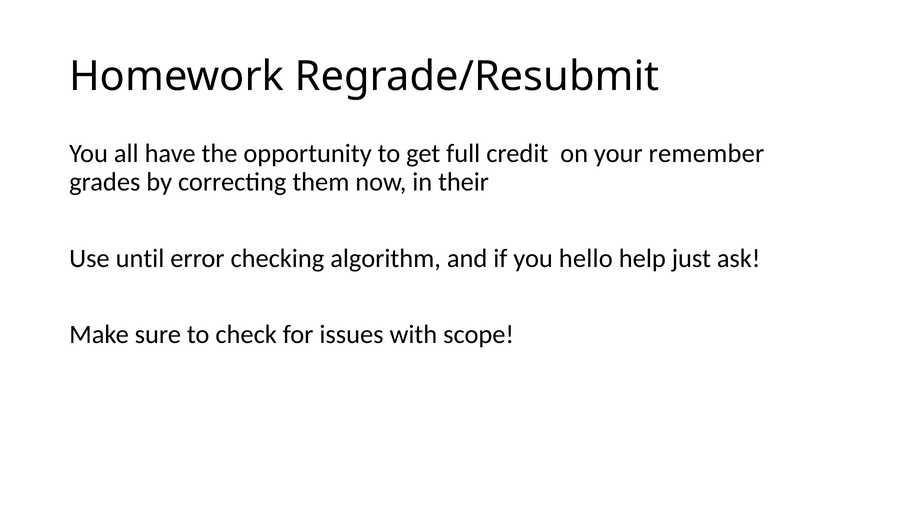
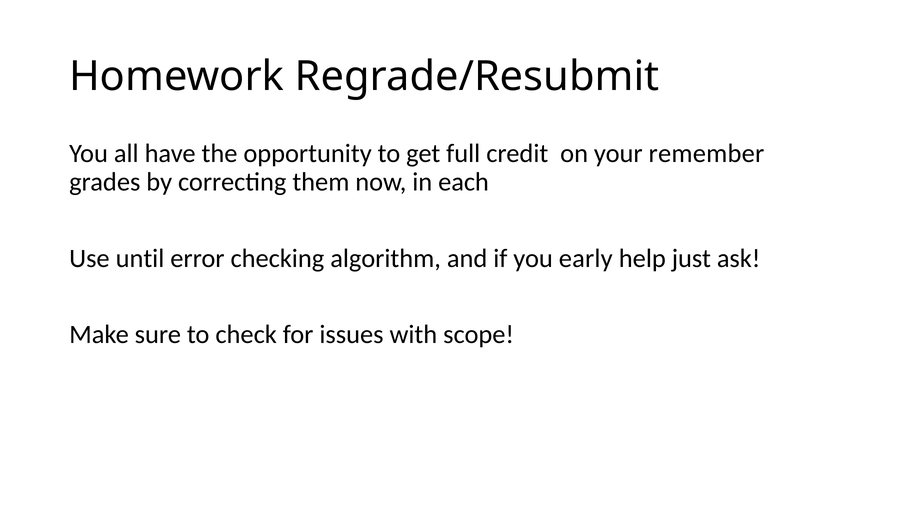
their: their -> each (464, 182)
hello: hello -> early (586, 258)
